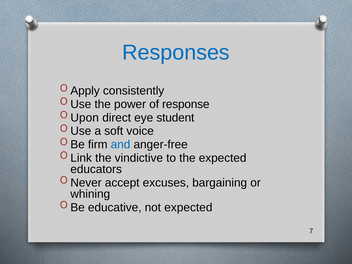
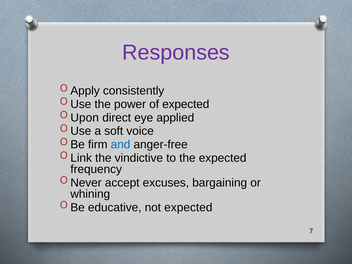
Responses colour: blue -> purple (176, 53)
of response: response -> expected (186, 104)
student: student -> applied (175, 118)
educators: educators -> frequency (96, 169)
